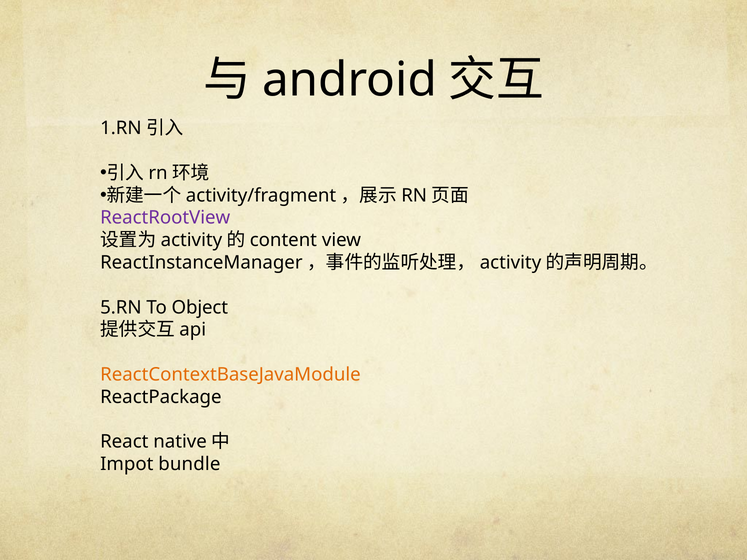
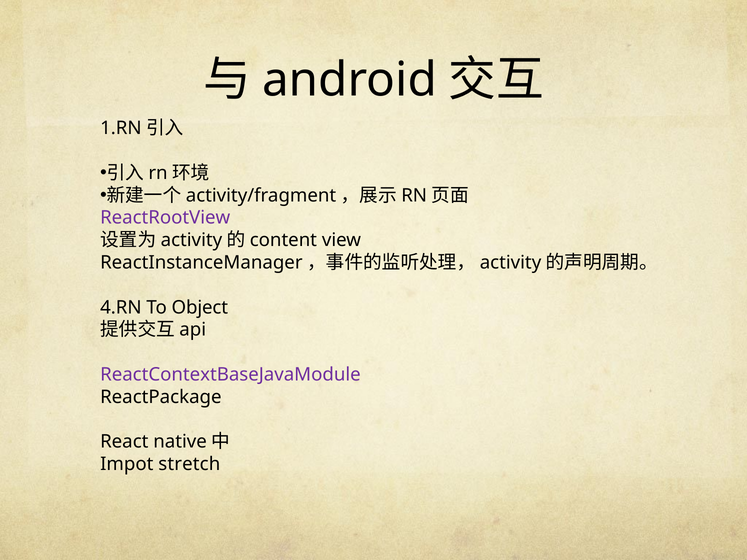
5.RN: 5.RN -> 4.RN (121, 307)
ReactContextBaseJavaModule colour: orange -> purple (230, 375)
bundle: bundle -> stretch (189, 464)
